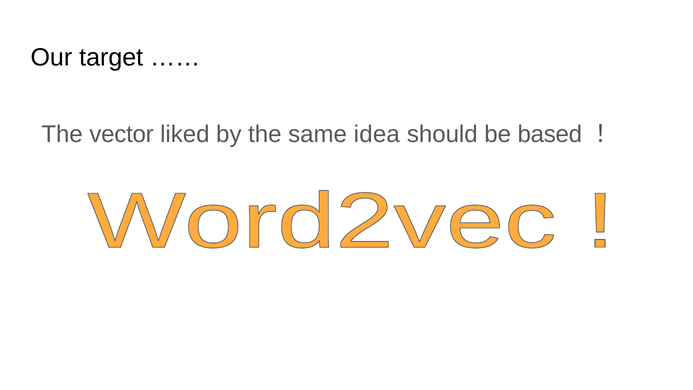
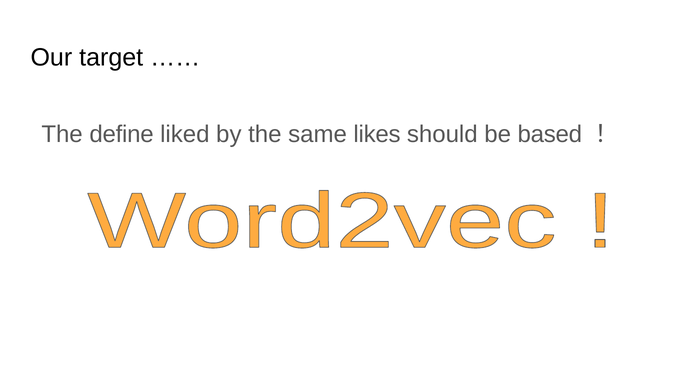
vector: vector -> define (122, 134)
idea: idea -> likes (377, 134)
